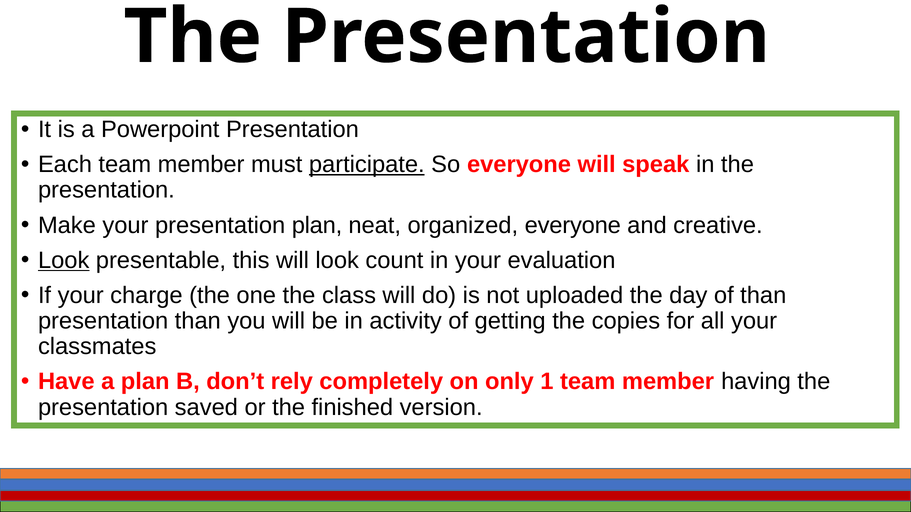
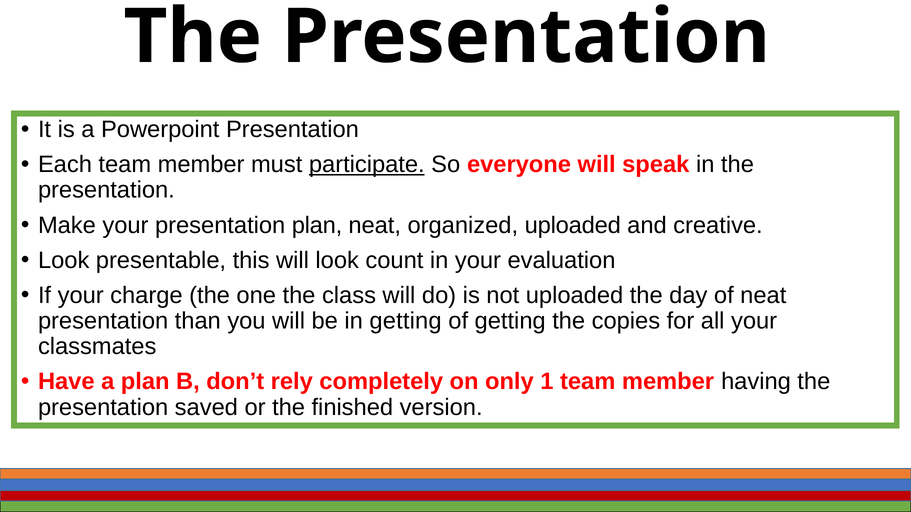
organized everyone: everyone -> uploaded (573, 225)
Look underline: present -> none (64, 261)
of than: than -> neat (763, 296)
in activity: activity -> getting (406, 321)
